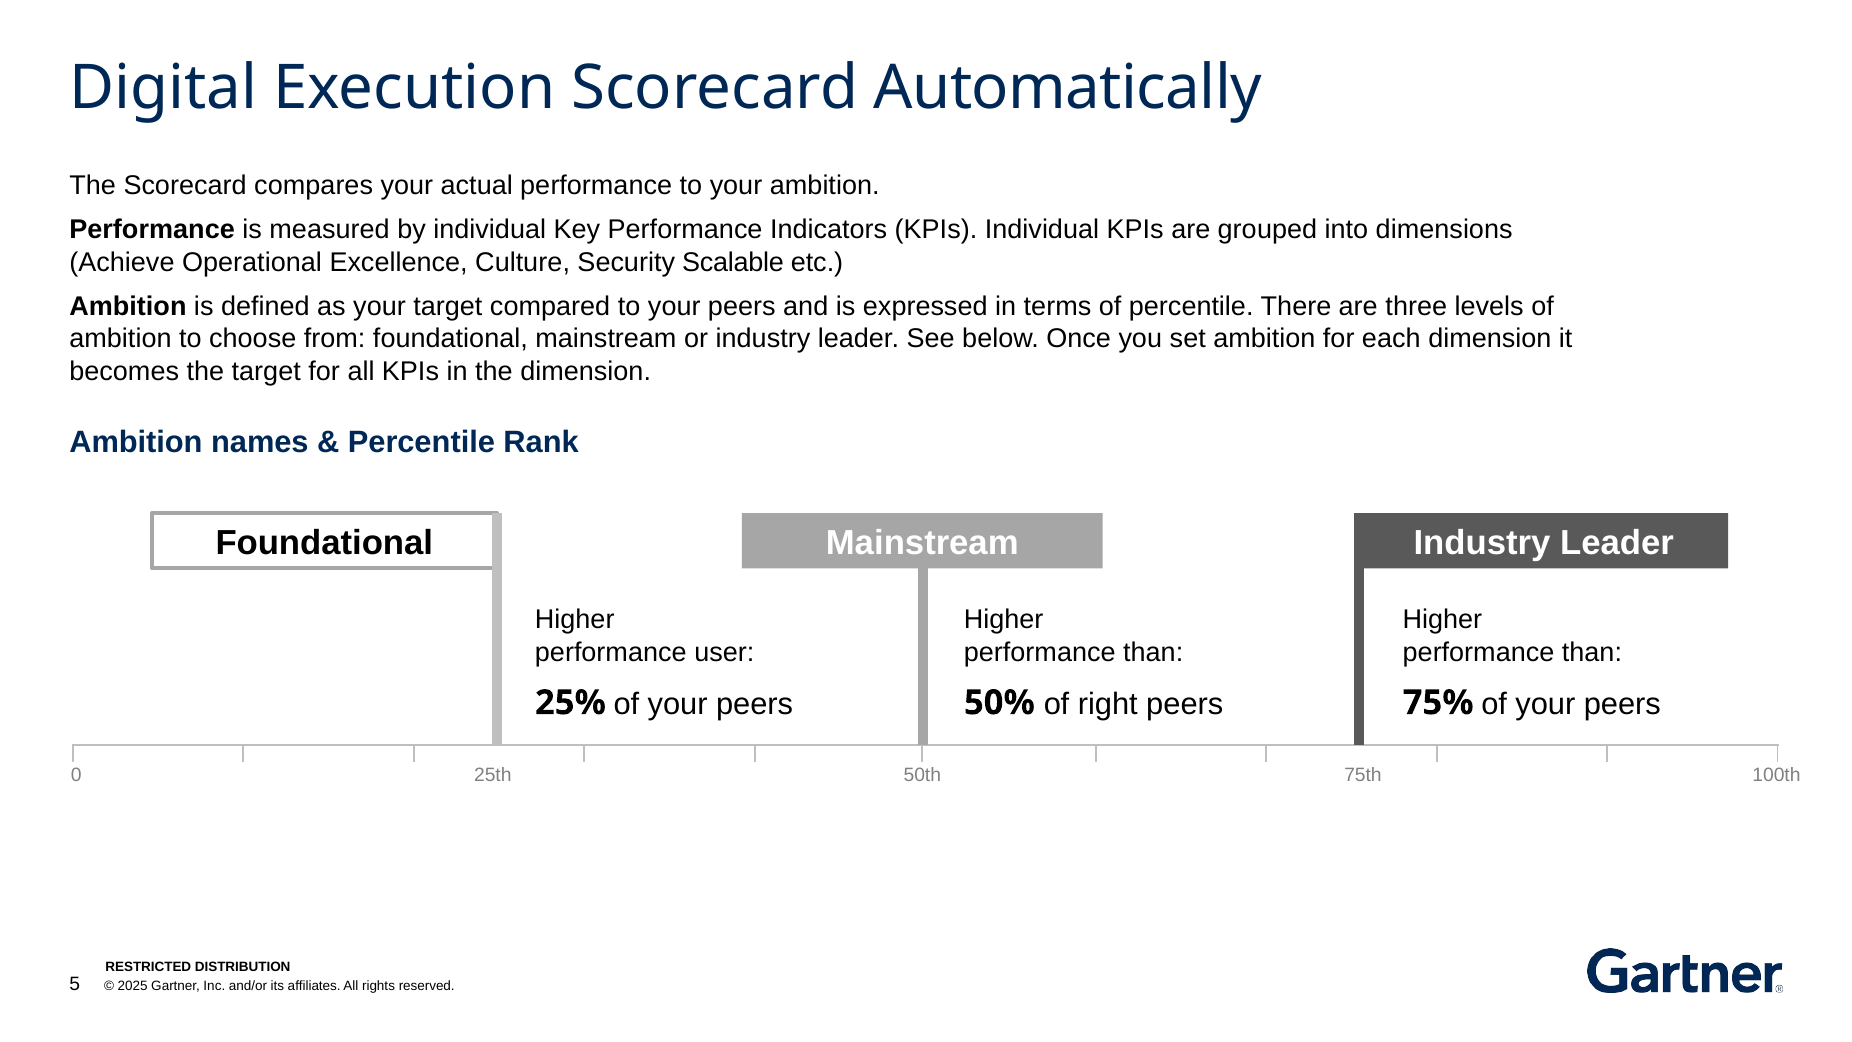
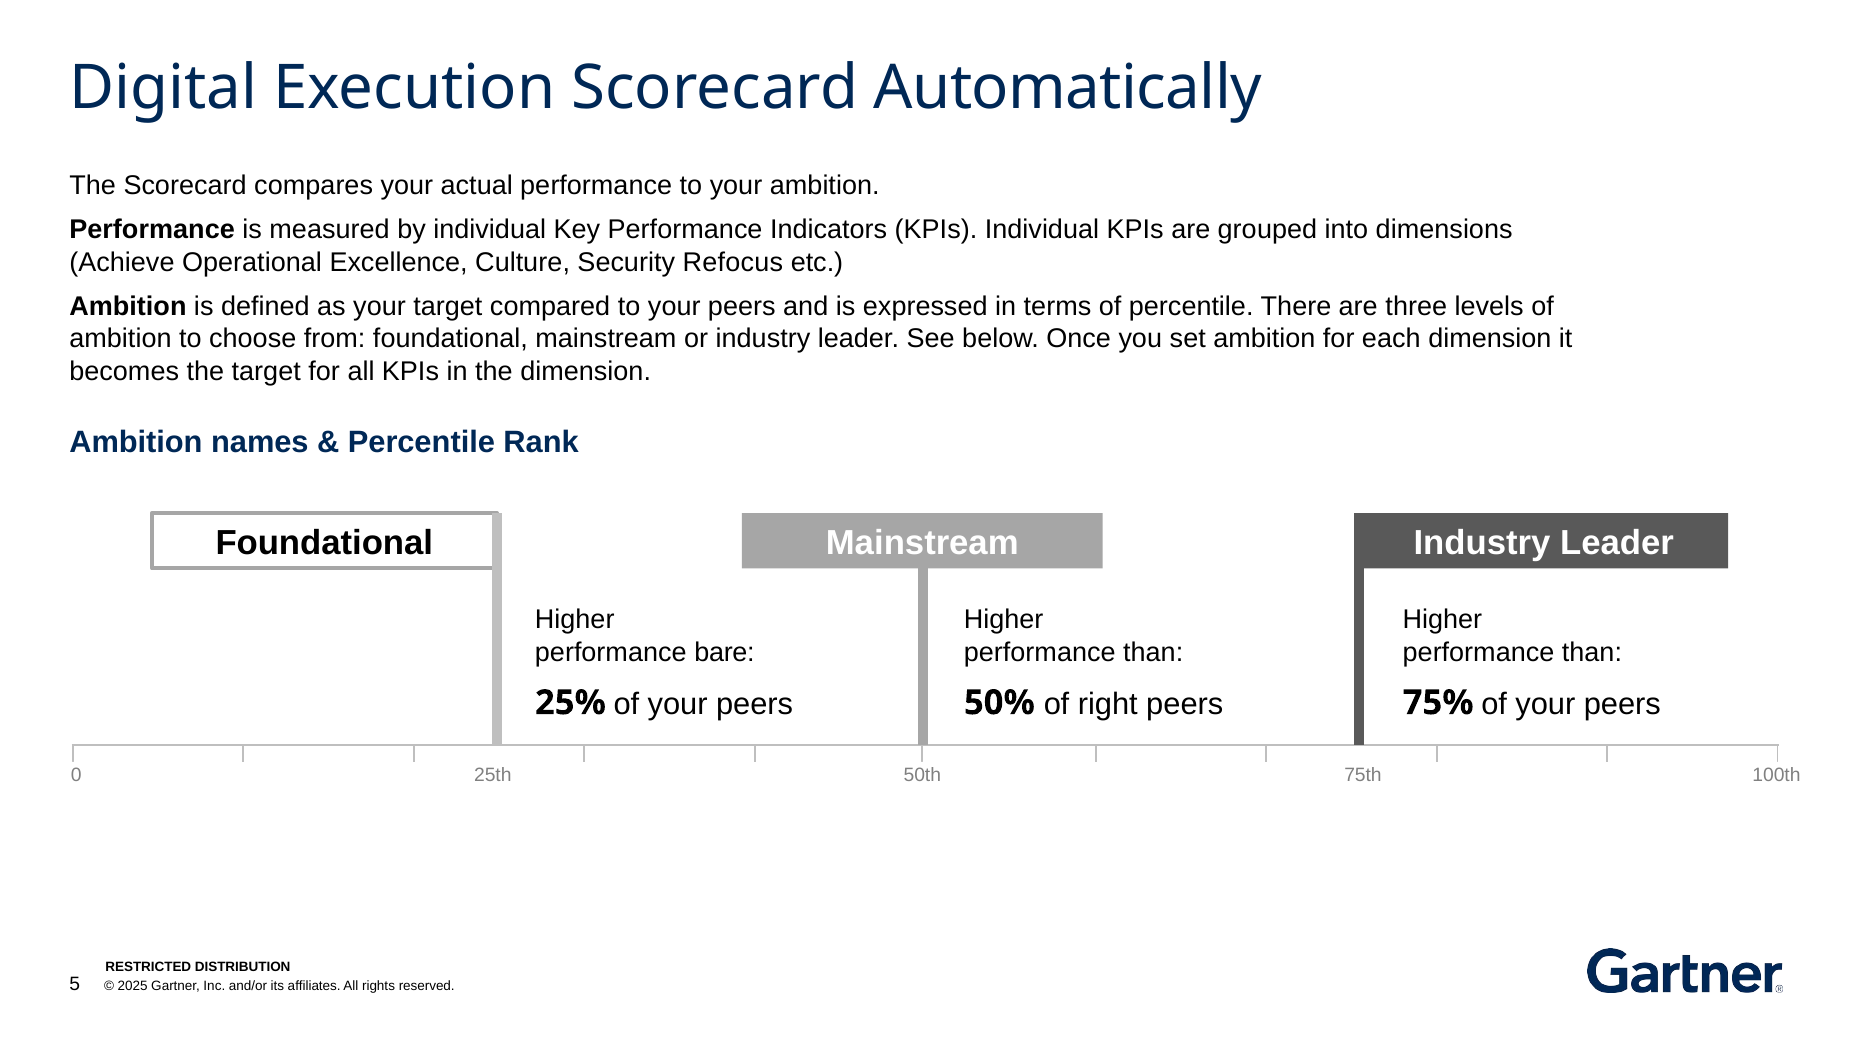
Scalable: Scalable -> Refocus (733, 262)
user: user -> bare (724, 652)
